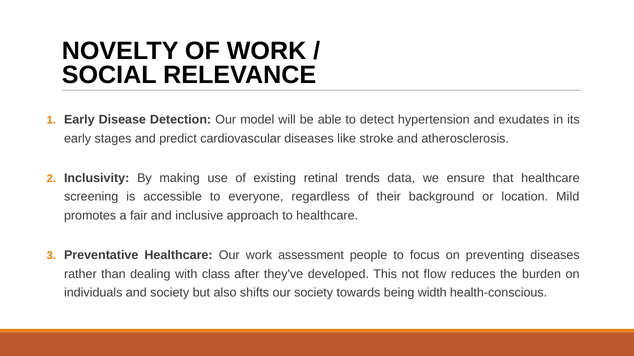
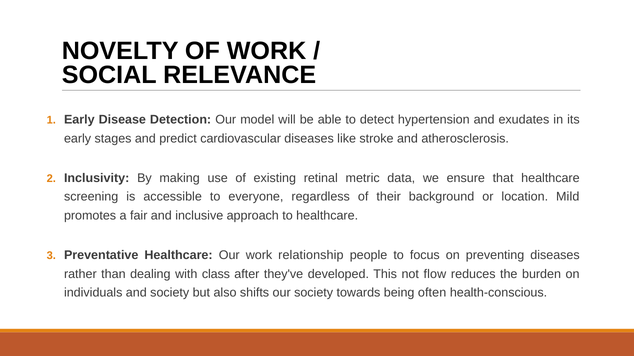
trends: trends -> metric (363, 178)
assessment: assessment -> relationship (311, 256)
width: width -> often (432, 293)
